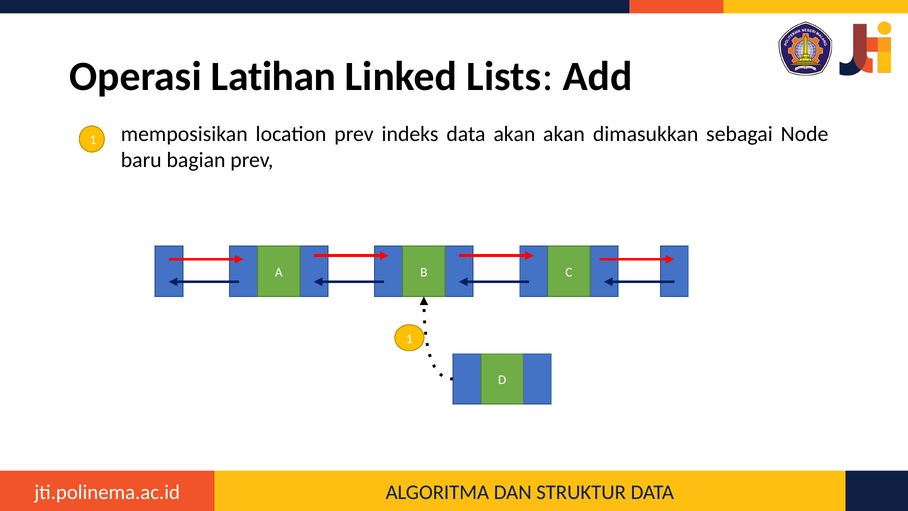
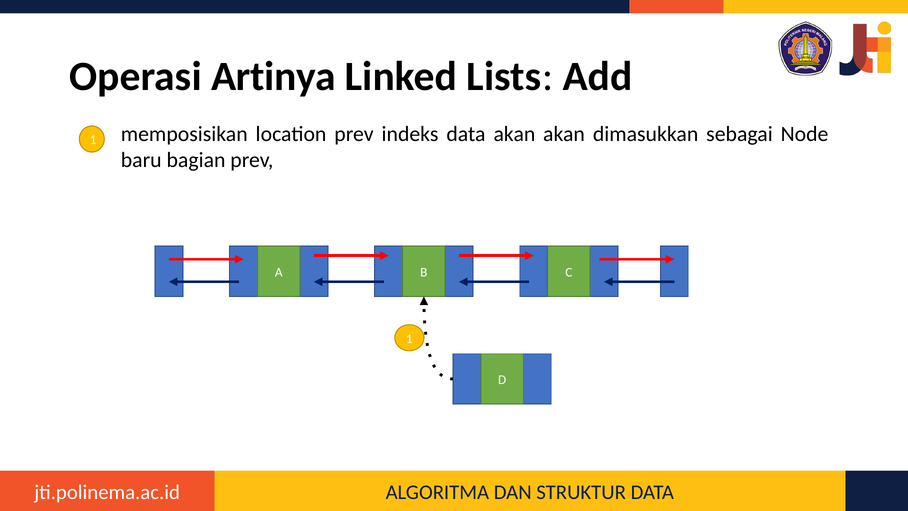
Latihan: Latihan -> Artinya (274, 76)
